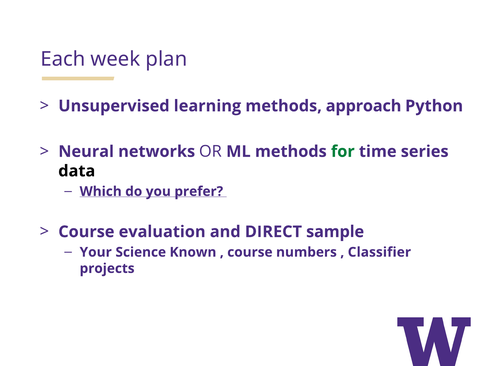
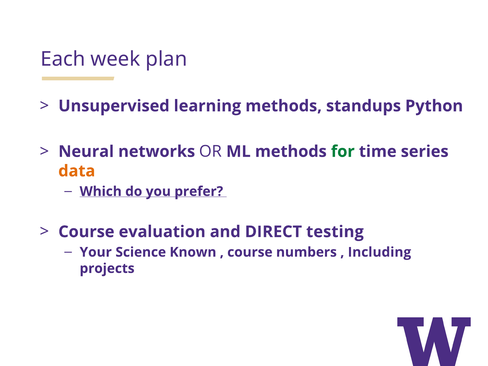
approach: approach -> standups (364, 106)
data colour: black -> orange (77, 171)
sample: sample -> testing (335, 232)
Classifier: Classifier -> Including (379, 252)
